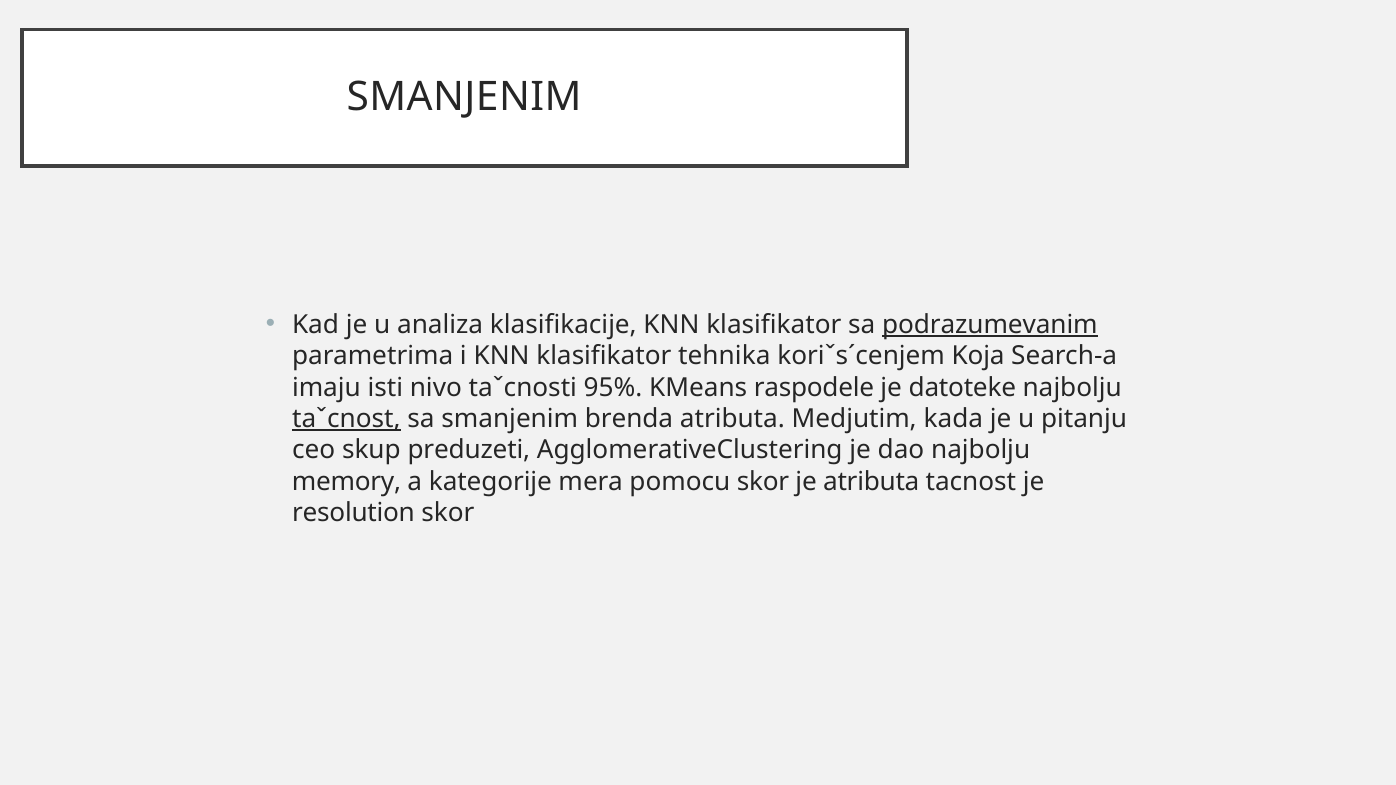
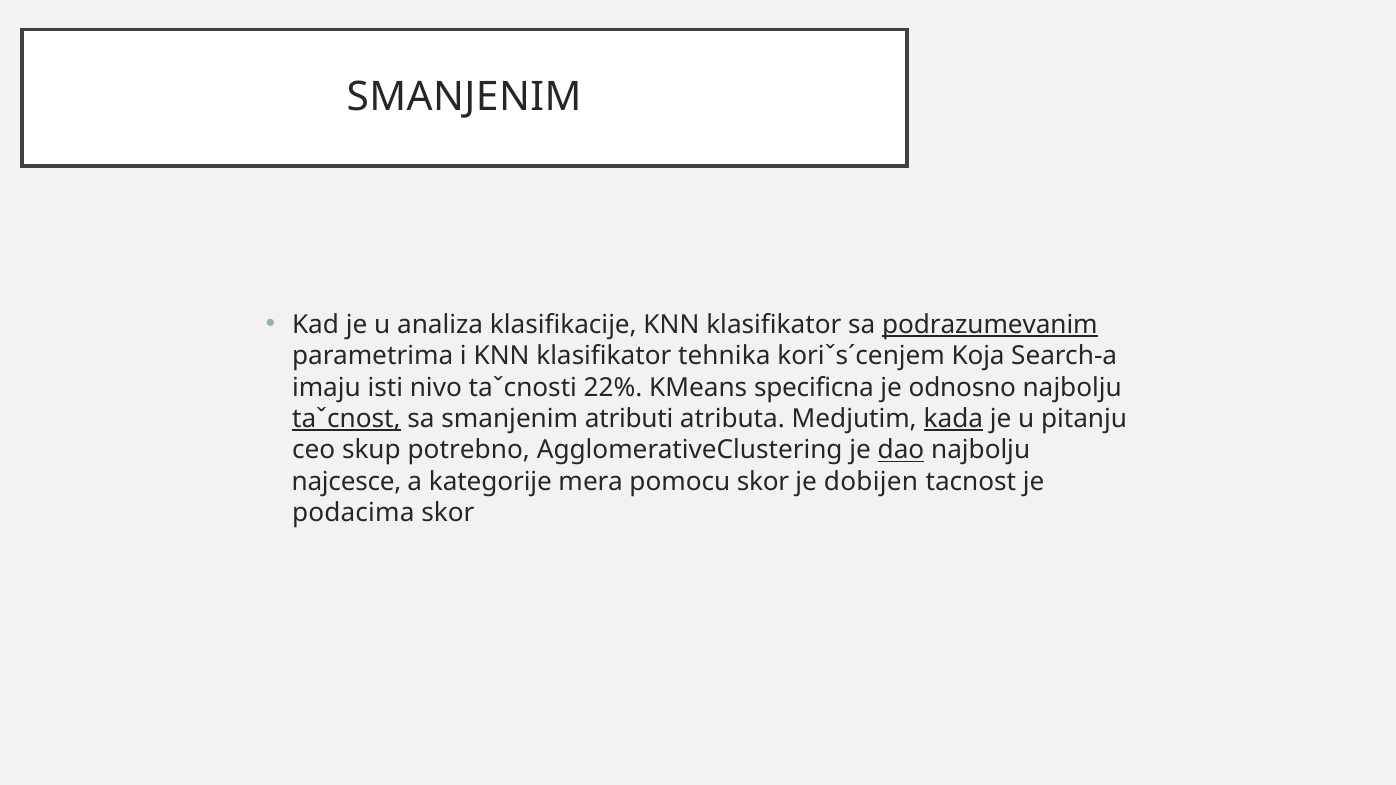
95%: 95% -> 22% (613, 388)
raspodele: raspodele -> specificna (814, 388)
datoteke: datoteke -> odnosno (962, 388)
brenda: brenda -> atributi (629, 419)
kada underline: none -> present (953, 419)
preduzeti: preduzeti -> potrebno (469, 450)
dao underline: none -> present (901, 450)
memory: memory -> najcesce (347, 482)
je atributa: atributa -> dobijen (871, 482)
resolution: resolution -> podacima (353, 513)
